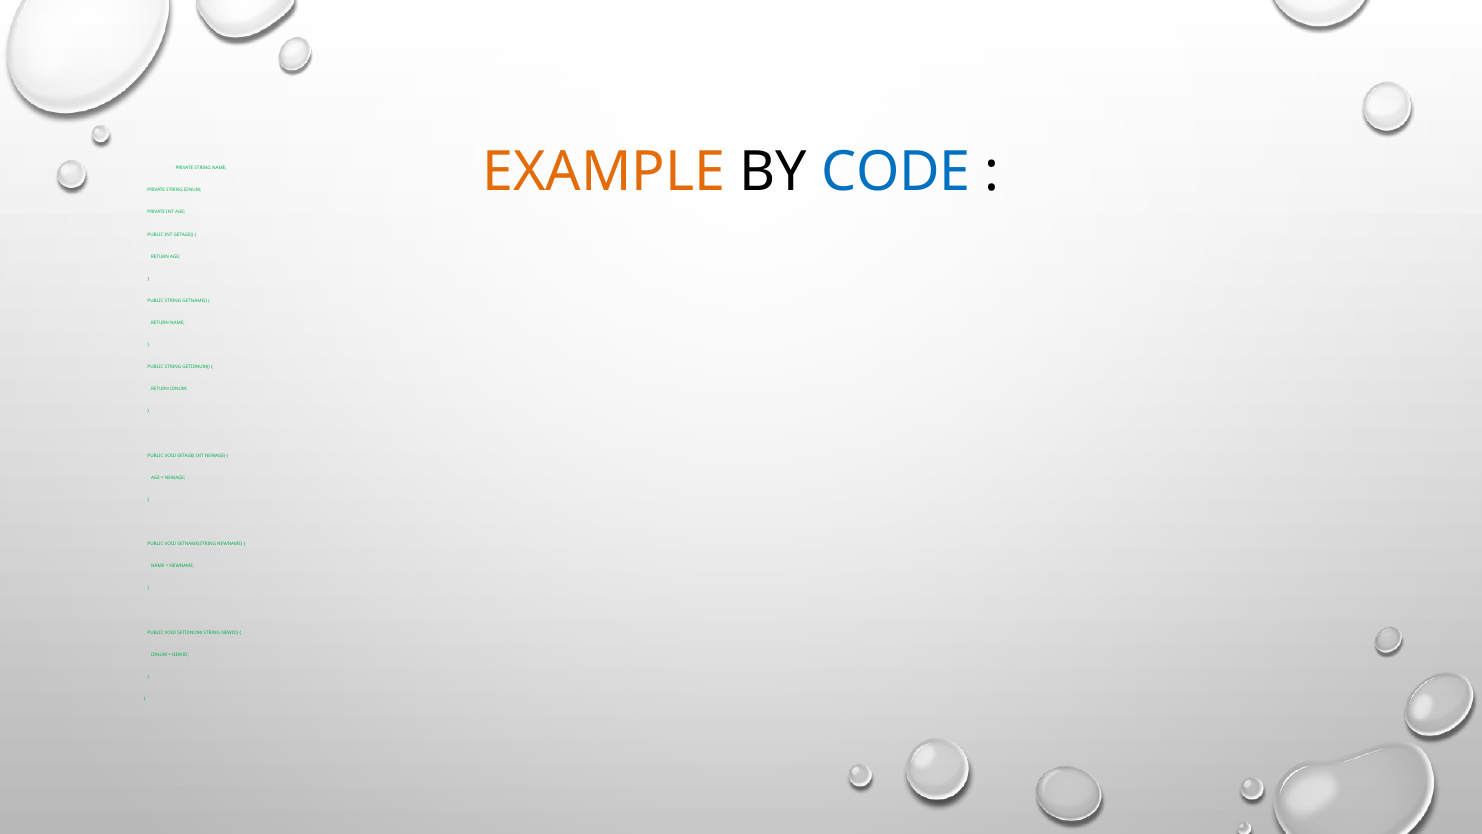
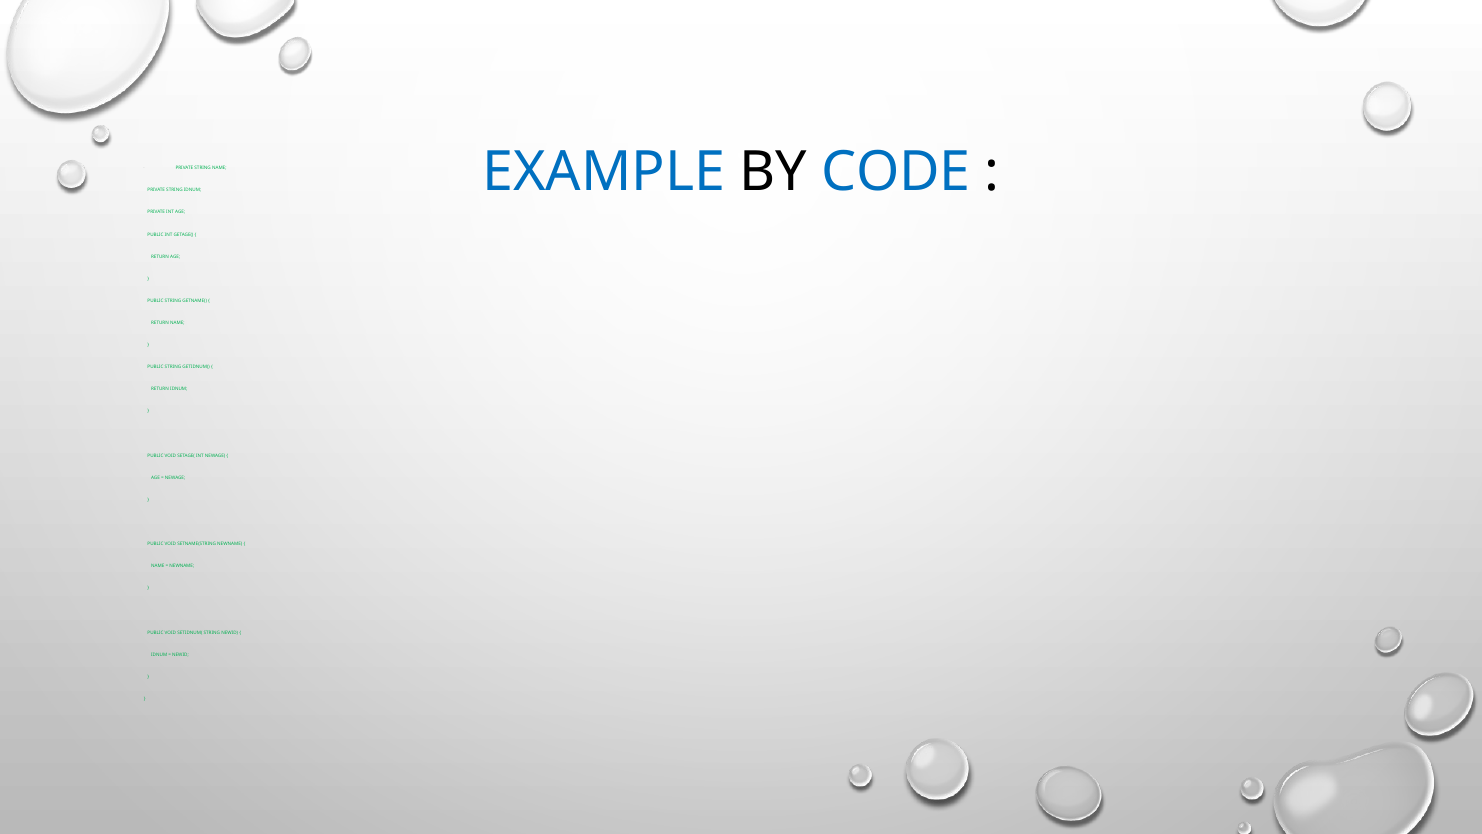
EXAMPLE colour: orange -> blue (604, 172)
